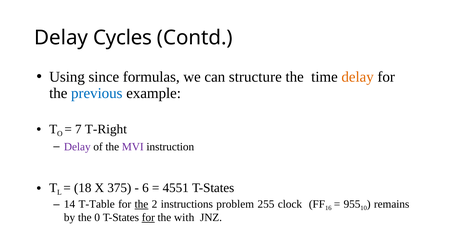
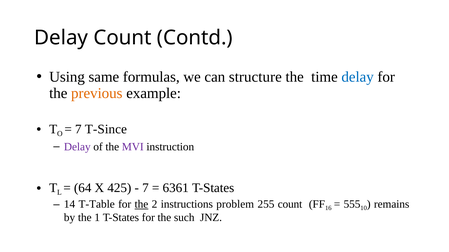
Delay Cycles: Cycles -> Count (123, 38)
since: since -> same (104, 77)
delay colour: orange -> blue (358, 77)
previous colour: blue -> orange (97, 93)
T-Right: T-Right -> T-Since (106, 130)
18: 18 -> 64 (83, 188)
375: 375 -> 425 (119, 188)
6: 6 -> 7 (145, 188)
4551: 4551 -> 6361 (176, 188)
255 clock: clock -> count (290, 205)
955: 955 -> 555 (352, 205)
0: 0 -> 1 (97, 218)
for underline: present -> none (148, 218)
with: with -> such (184, 218)
